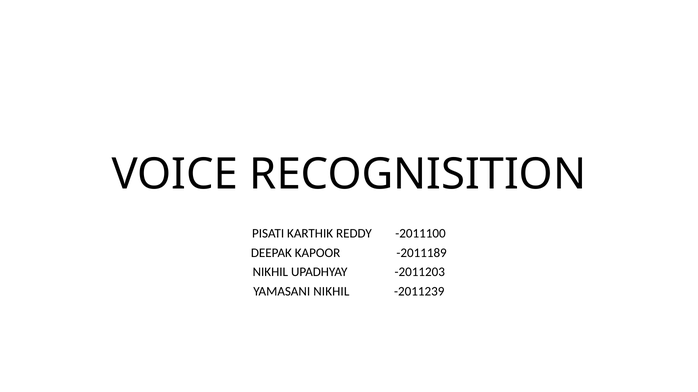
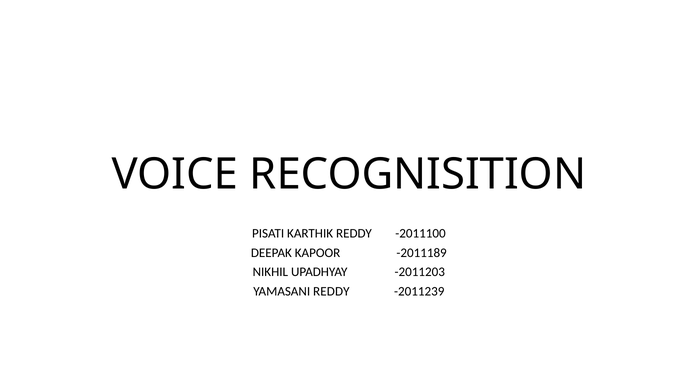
YAMASANI NIKHIL: NIKHIL -> REDDY (331, 292)
